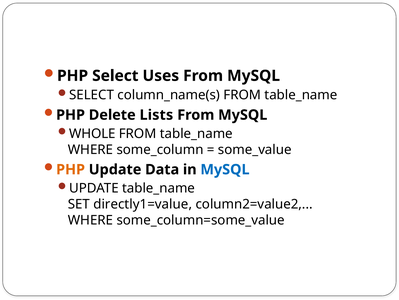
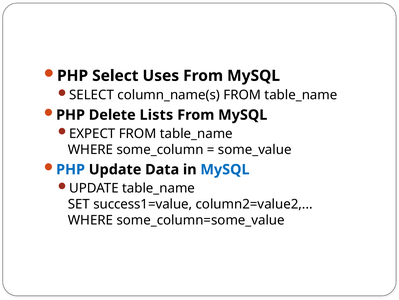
WHOLE: WHOLE -> EXPECT (92, 133)
PHP colour: orange -> blue (71, 169)
directly1=value: directly1=value -> success1=value (143, 204)
